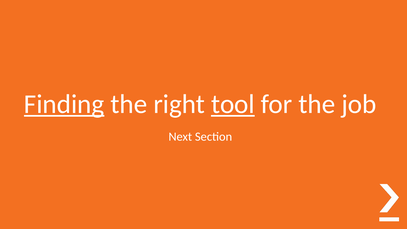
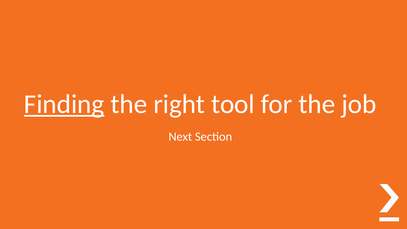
tool underline: present -> none (233, 104)
